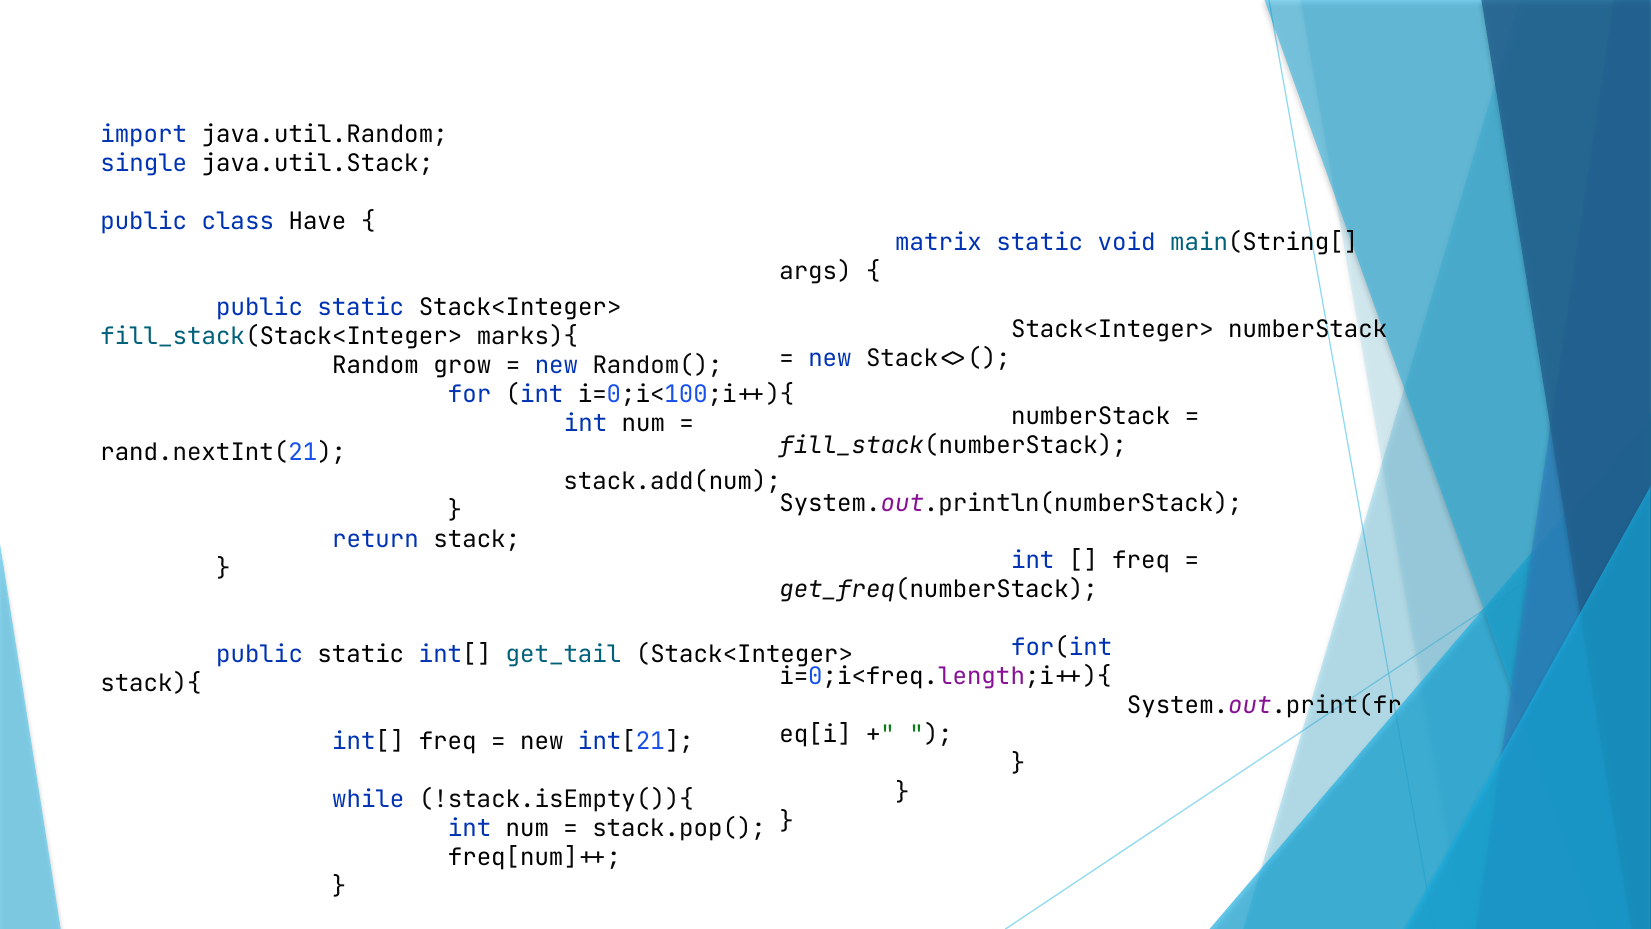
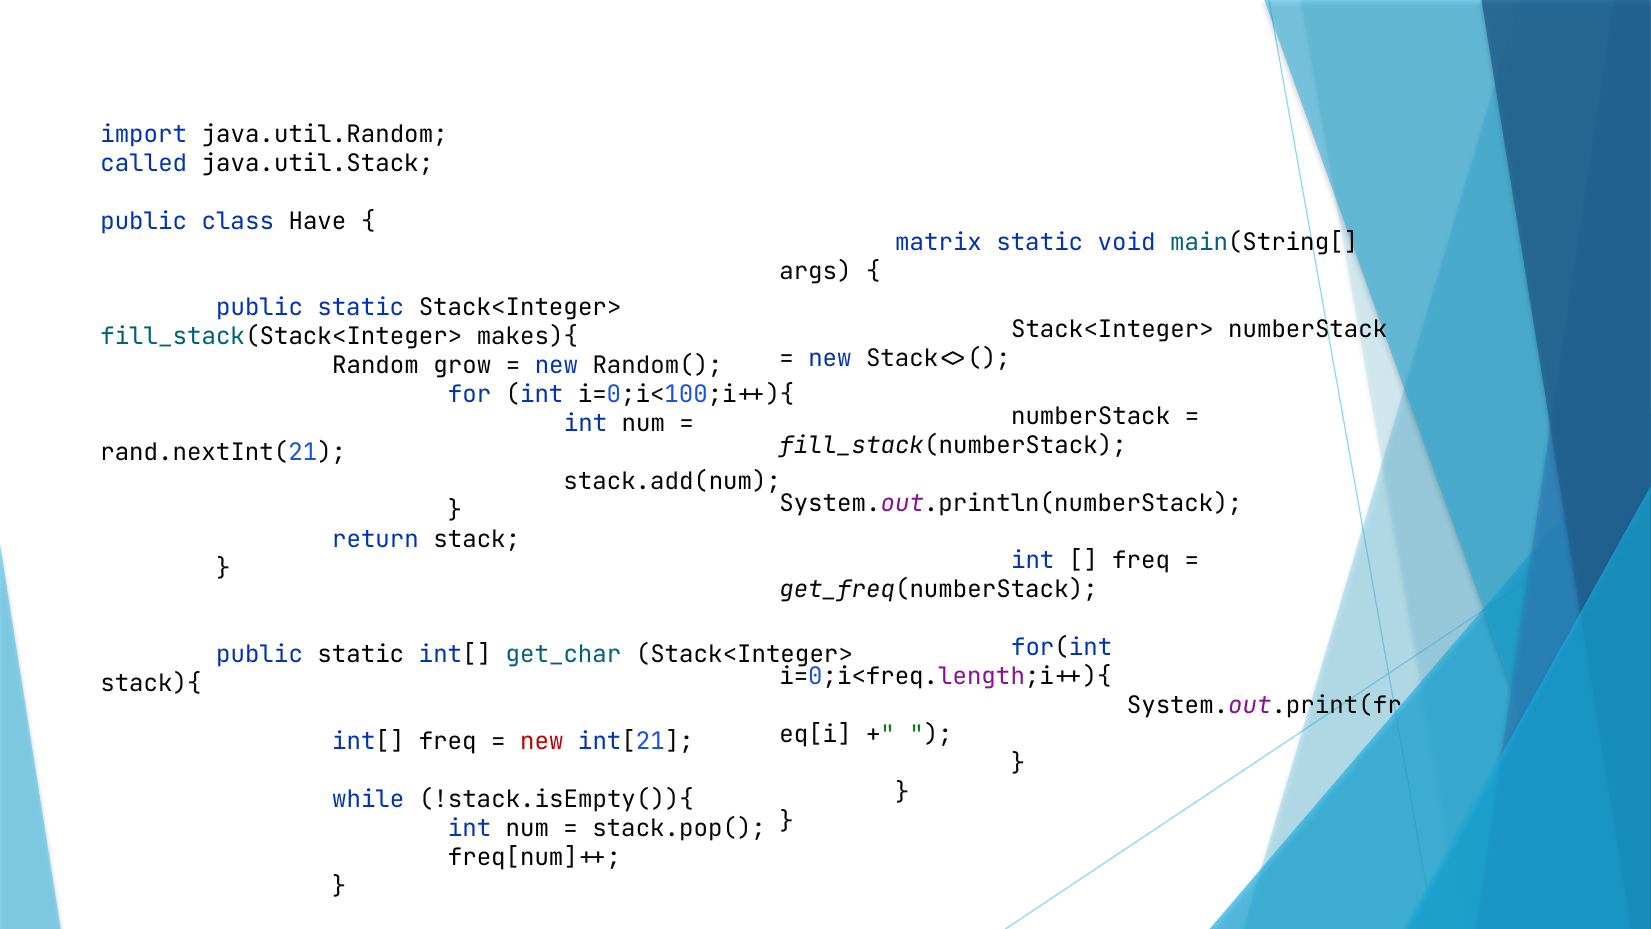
single: single -> called (144, 163)
marks){: marks){ -> makes){ (527, 337)
get_tail: get_tail -> get_char (564, 655)
new colour: black -> red (542, 741)
